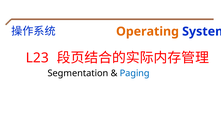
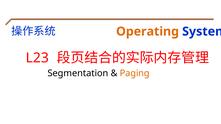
Paging colour: blue -> orange (135, 73)
